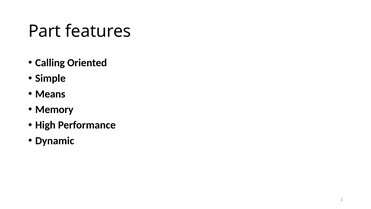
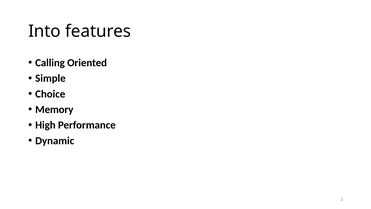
Part: Part -> Into (45, 31)
Means: Means -> Choice (50, 94)
